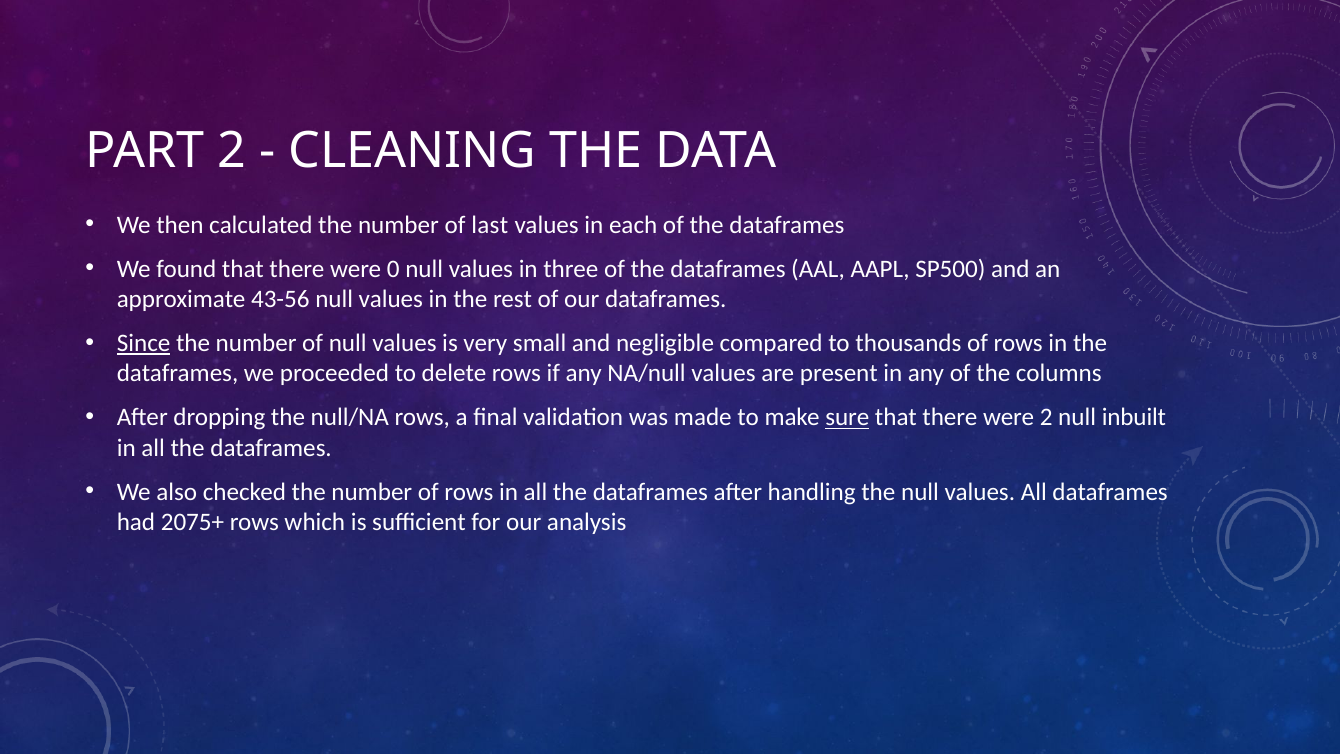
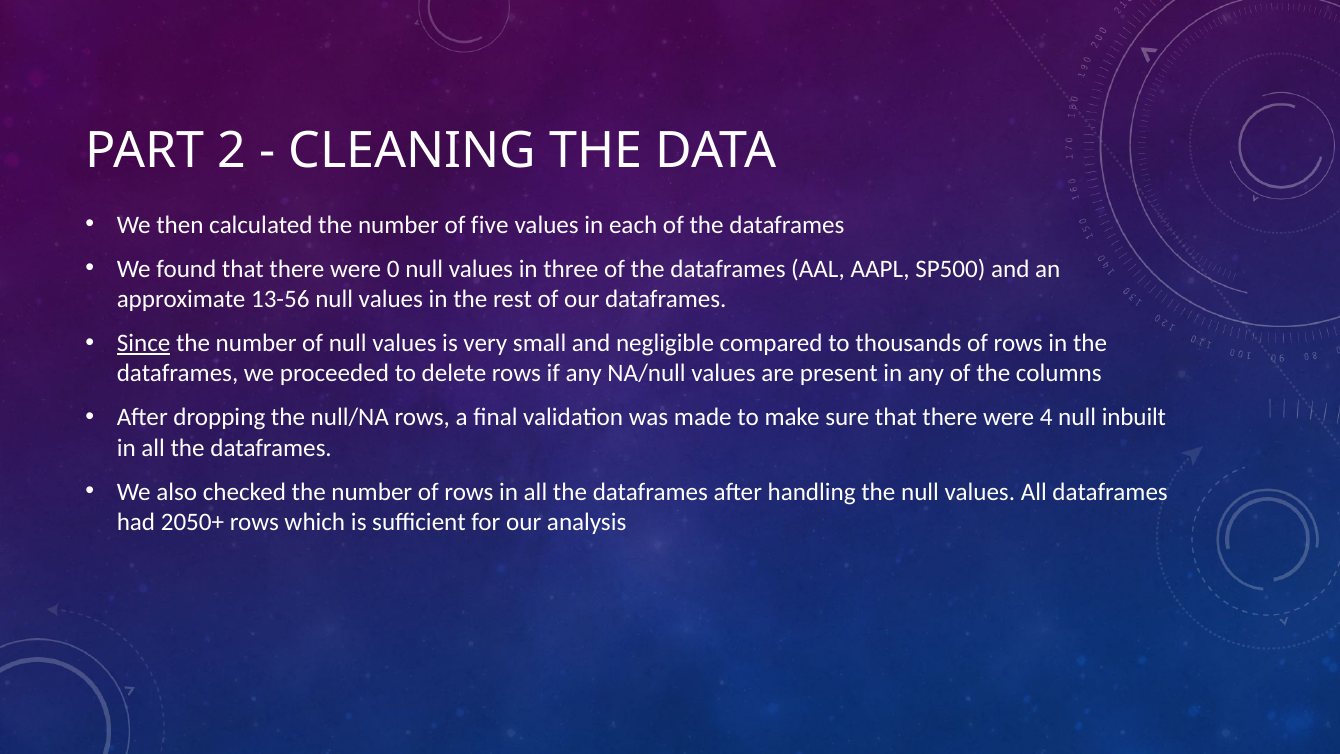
last: last -> five (490, 225)
43-56: 43-56 -> 13-56 (280, 299)
sure underline: present -> none (847, 417)
were 2: 2 -> 4 (1046, 417)
2075+: 2075+ -> 2050+ (192, 522)
